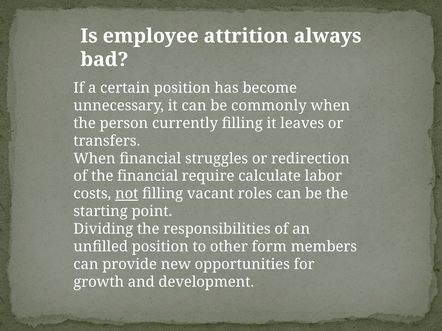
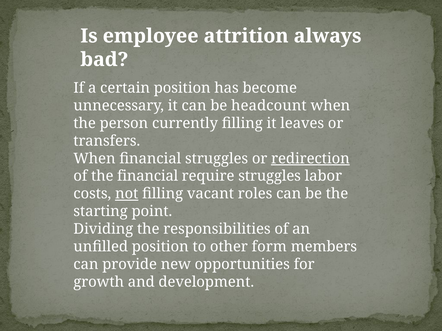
commonly: commonly -> headcount (269, 106)
redirection underline: none -> present (310, 159)
require calculate: calculate -> struggles (270, 176)
